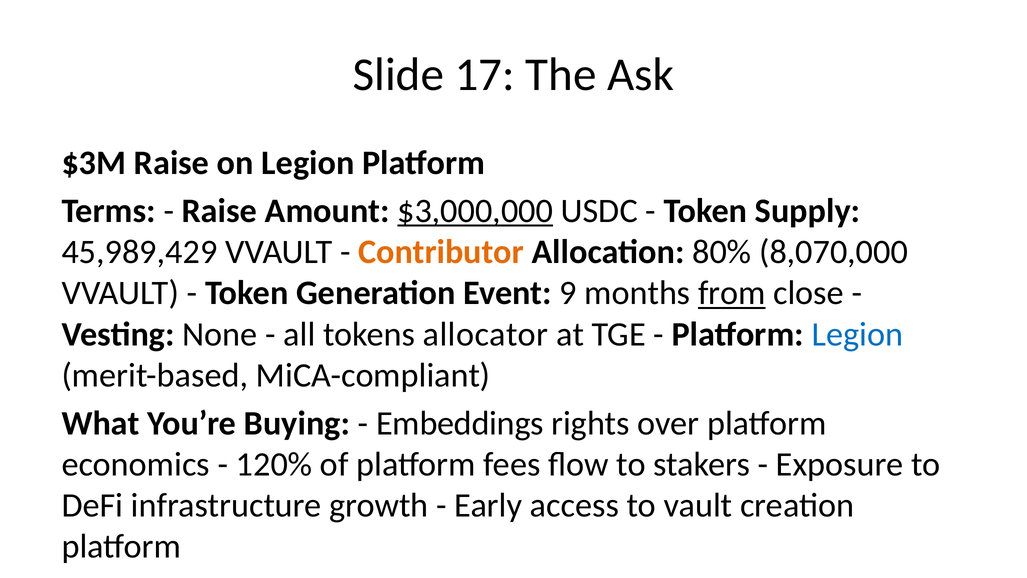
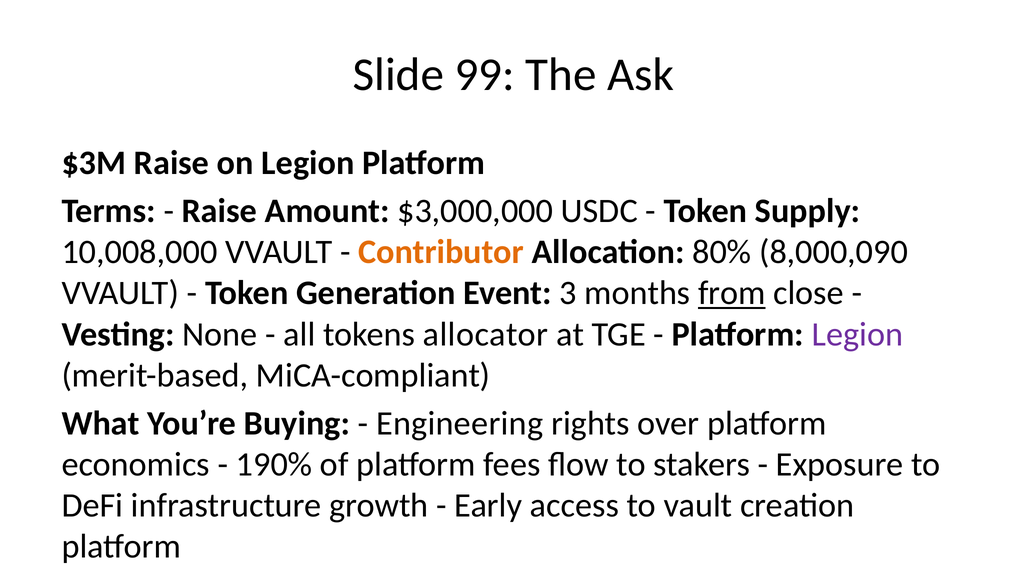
17: 17 -> 99 (485, 75)
$3,000,000 underline: present -> none (475, 211)
45,989,429: 45,989,429 -> 10,008,000 (139, 252)
8,070,000: 8,070,000 -> 8,000,090 (834, 252)
9: 9 -> 3 (568, 293)
Legion colour: blue -> purple (857, 334)
Embeddings: Embeddings -> Engineering (460, 423)
120%: 120% -> 190% (274, 464)
